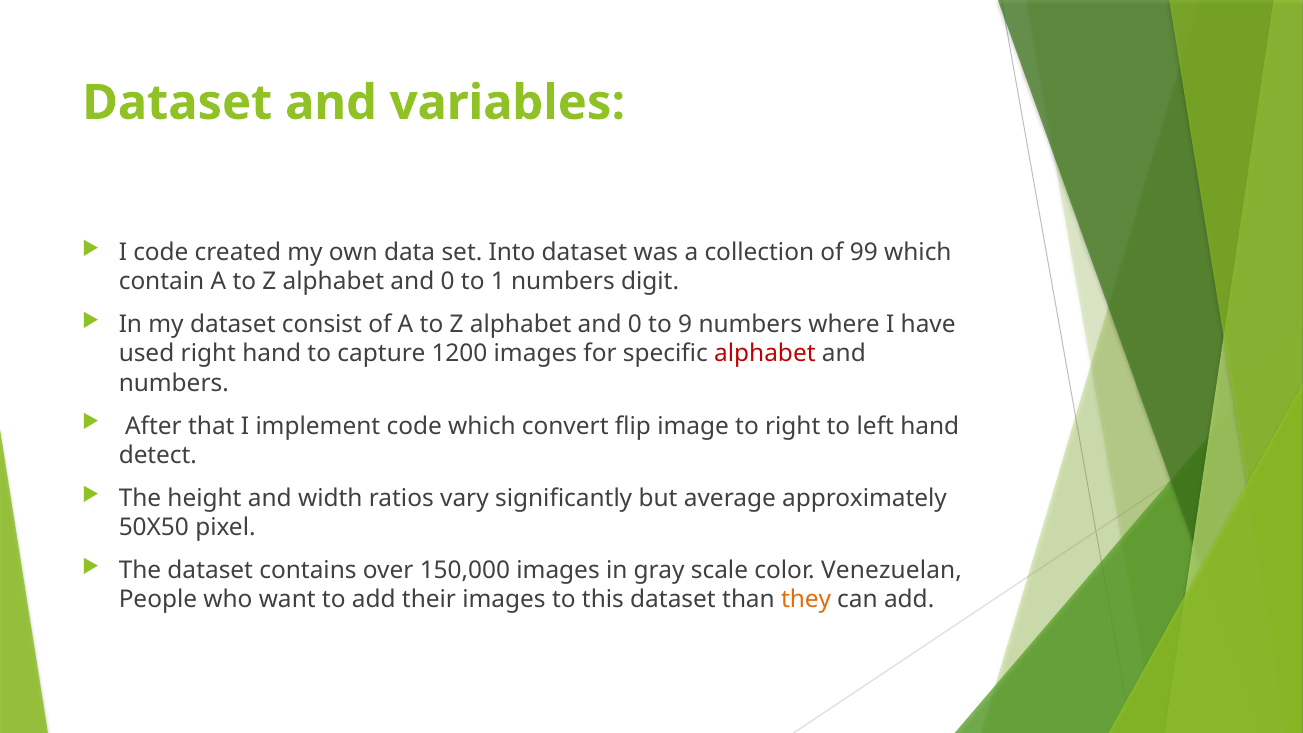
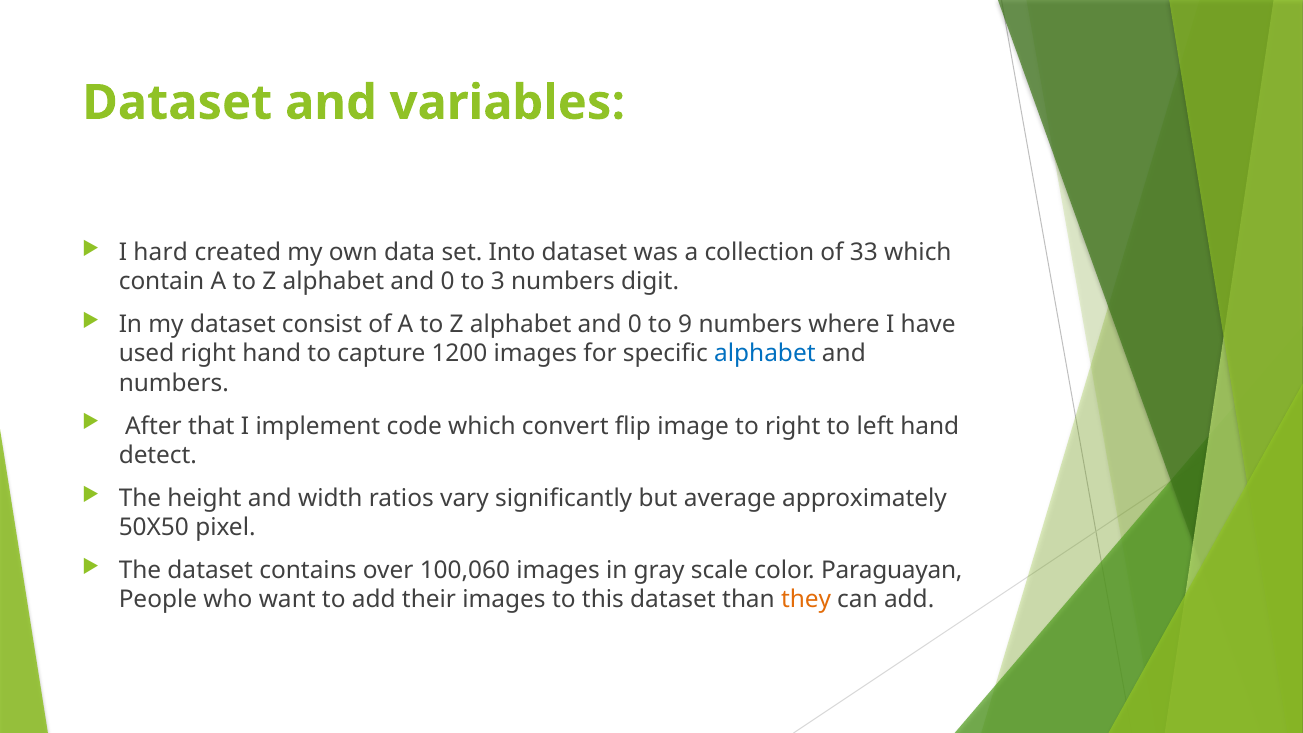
I code: code -> hard (161, 252)
99: 99 -> 33 (864, 252)
1: 1 -> 3 (498, 281)
alphabet colour: red -> blue (765, 354)
150,000: 150,000 -> 100,060 (465, 570)
Venezuelan: Venezuelan -> Paraguayan (892, 570)
